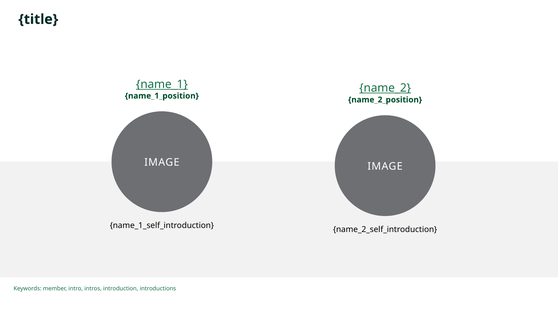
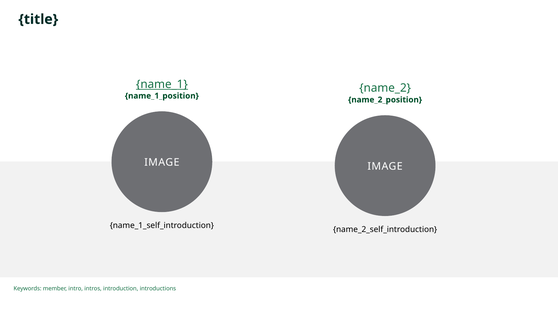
name_2 underline: present -> none (385, 88)
